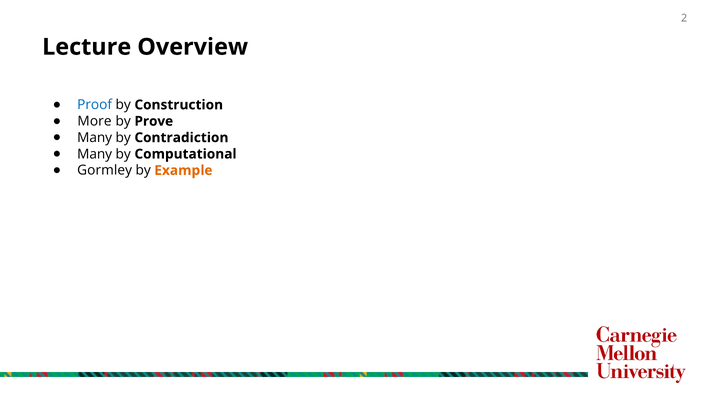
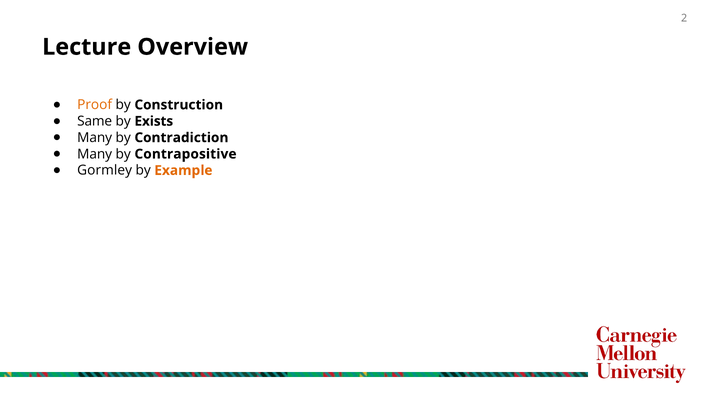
Proof colour: blue -> orange (95, 105)
More: More -> Same (95, 121)
Prove: Prove -> Exists (154, 121)
Computational: Computational -> Contrapositive (185, 154)
